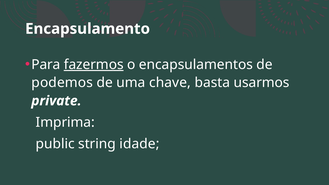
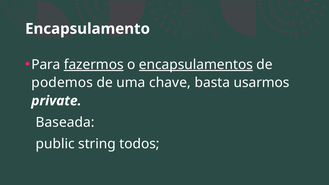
encapsulamentos underline: none -> present (196, 65)
Imprima: Imprima -> Baseada (65, 122)
idade: idade -> todos (139, 144)
